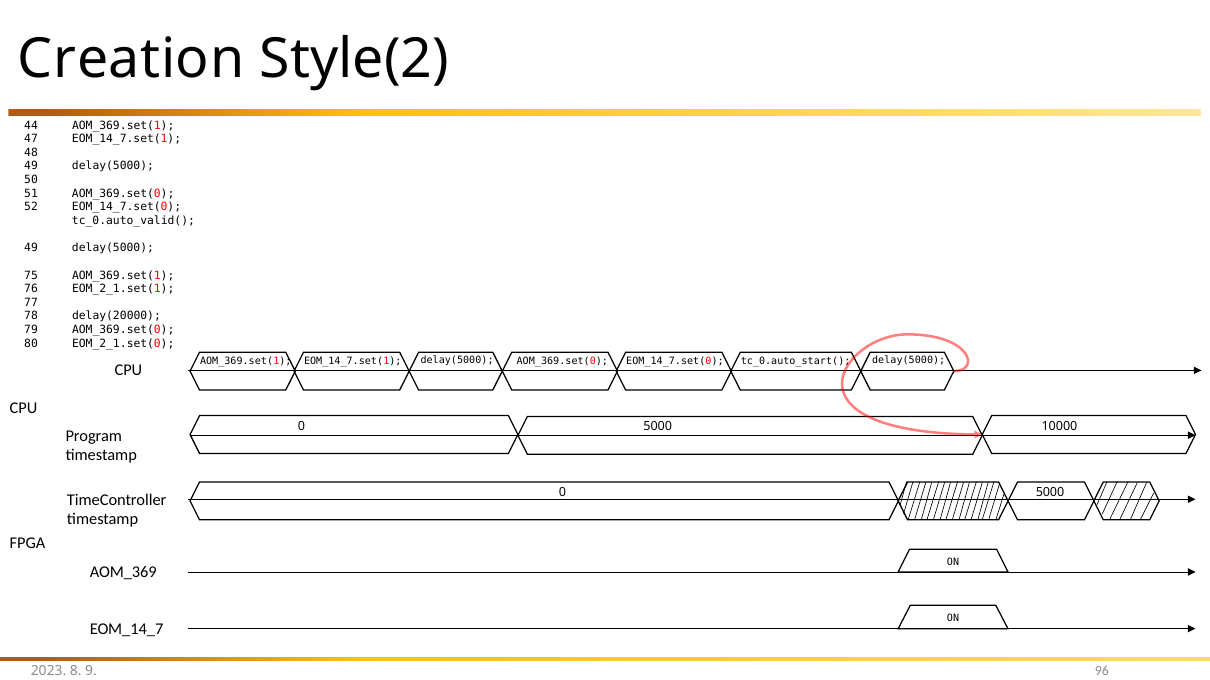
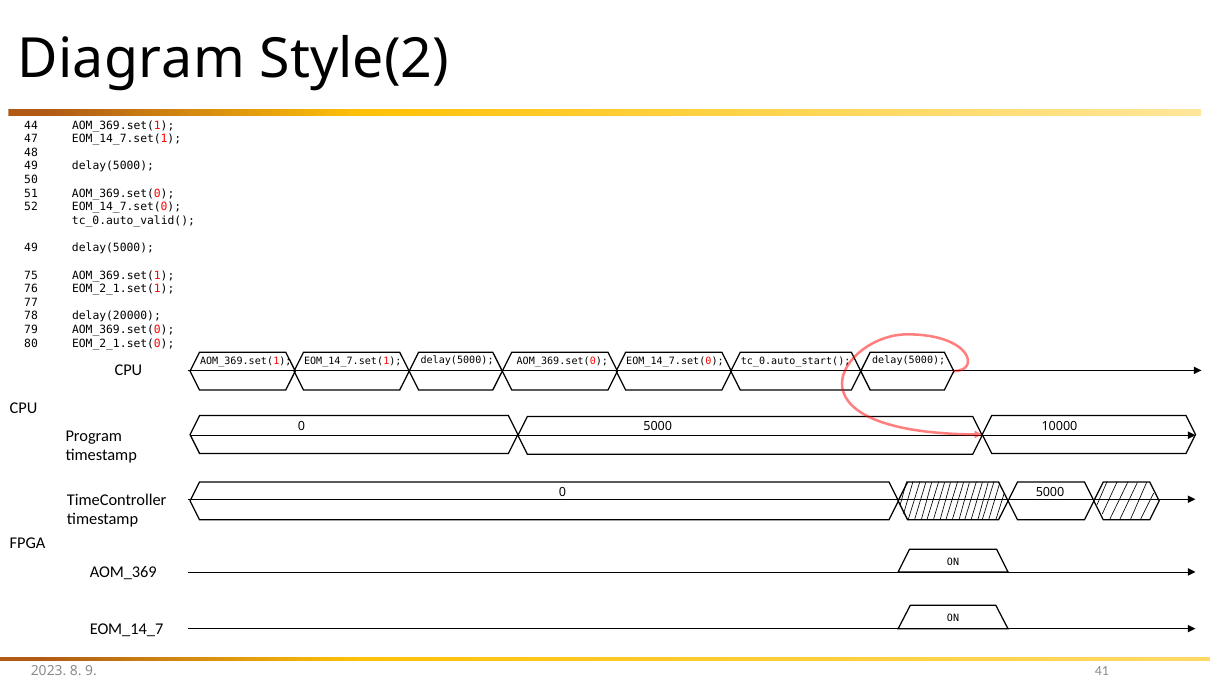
Creation: Creation -> Diagram (131, 60)
96: 96 -> 41 (1102, 672)
